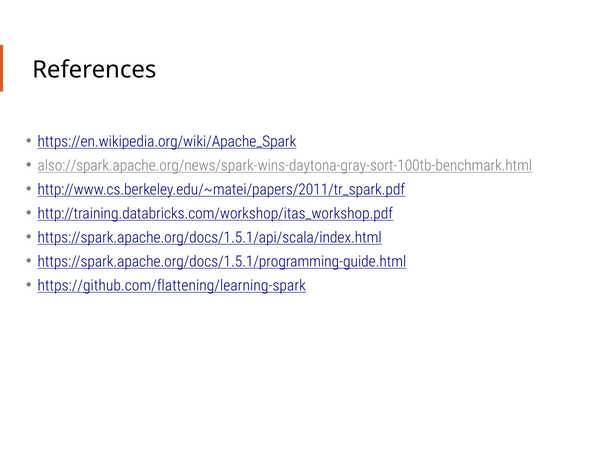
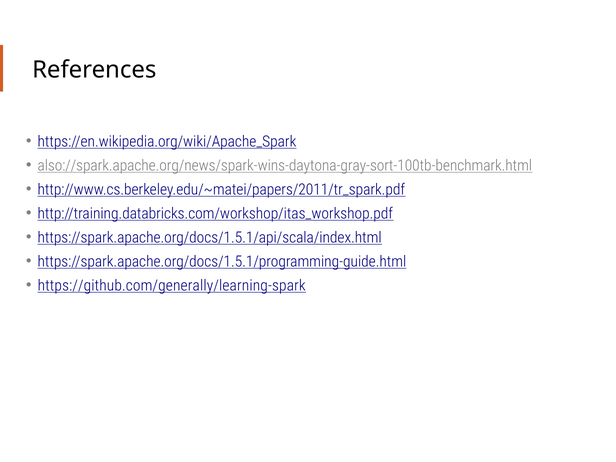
https://github.com/flattening/learning-spark: https://github.com/flattening/learning-spark -> https://github.com/generally/learning-spark (172, 286)
